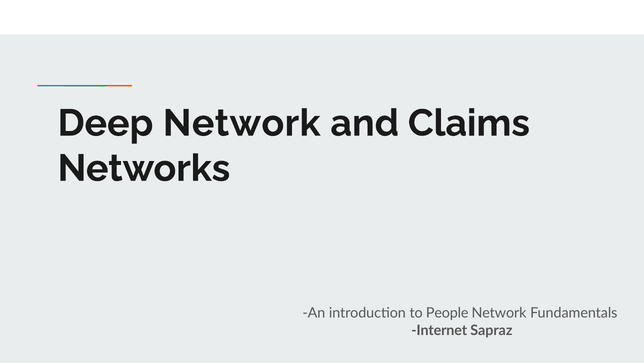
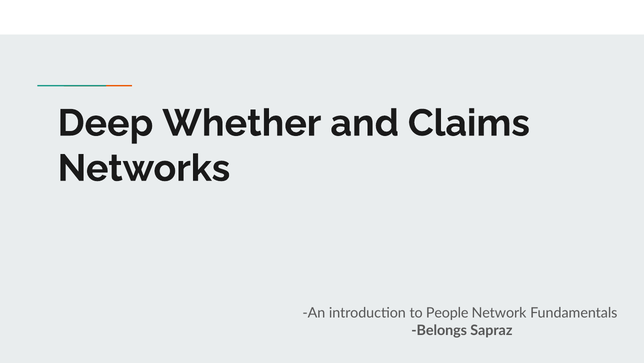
Deep Network: Network -> Whether (242, 123)
Internet: Internet -> Belongs (439, 330)
